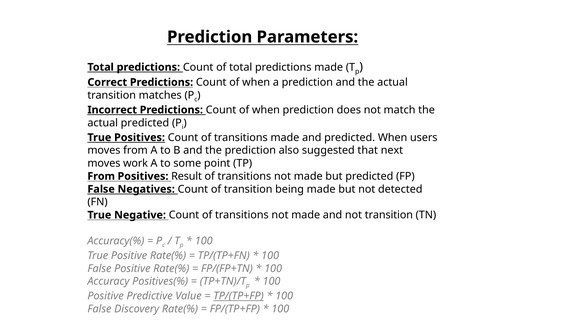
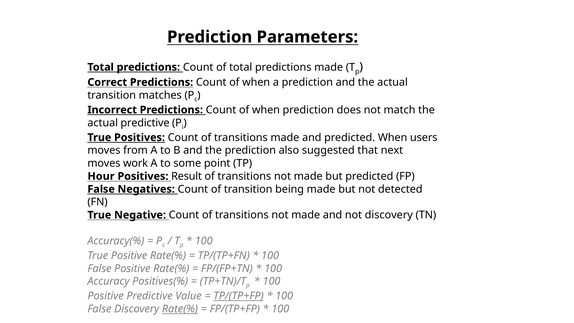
actual predicted: predicted -> predictive (145, 123)
From: From -> Hour (101, 176)
not transition: transition -> discovery (389, 215)
Rate(% underline: none -> present (180, 309)
